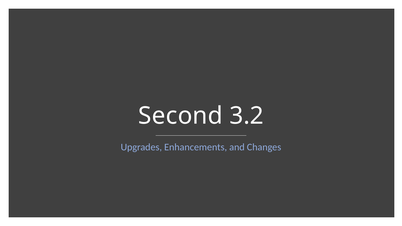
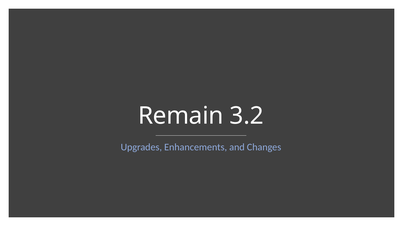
Second: Second -> Remain (181, 116)
